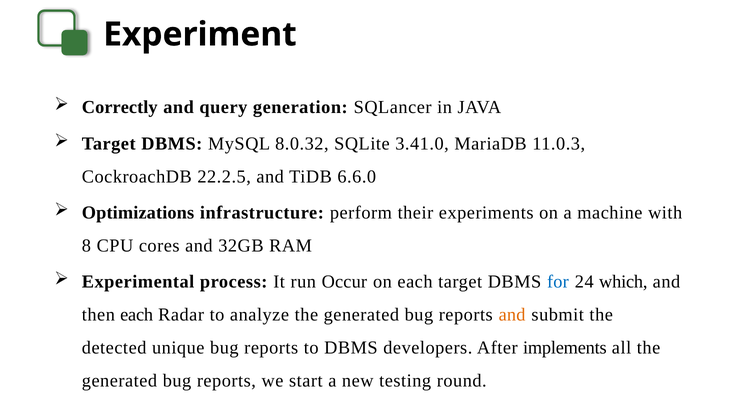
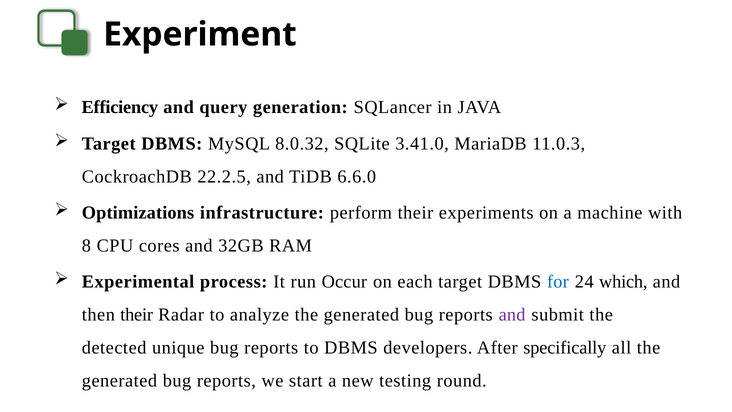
Correctly: Correctly -> Efficiency (120, 107)
then each: each -> their (137, 315)
and colour: orange -> purple (512, 315)
implements: implements -> specifically (565, 348)
